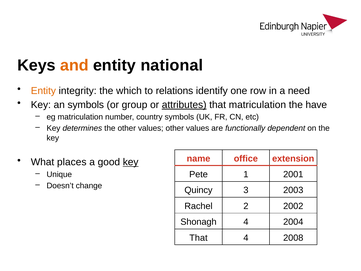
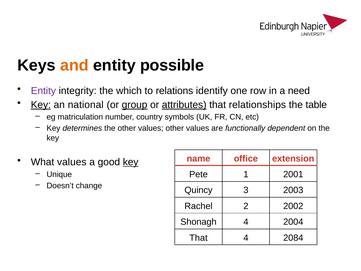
national: national -> possible (172, 65)
Entity colour: orange -> purple (43, 91)
Key underline: none -> present (41, 105)
an symbols: symbols -> national (86, 105)
group underline: none -> present (135, 105)
that matriculation: matriculation -> relationships (257, 105)
have: have -> table (316, 105)
What places: places -> values (72, 162)
2008: 2008 -> 2084 (293, 238)
